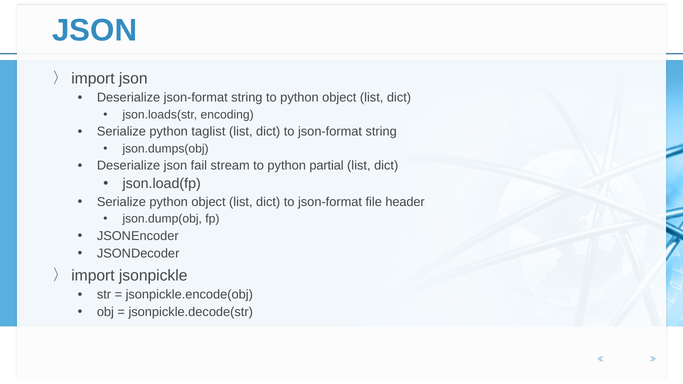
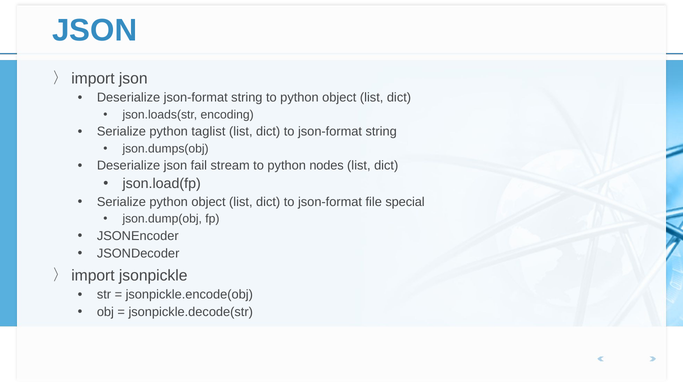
partial: partial -> nodes (327, 166)
header: header -> special (405, 202)
